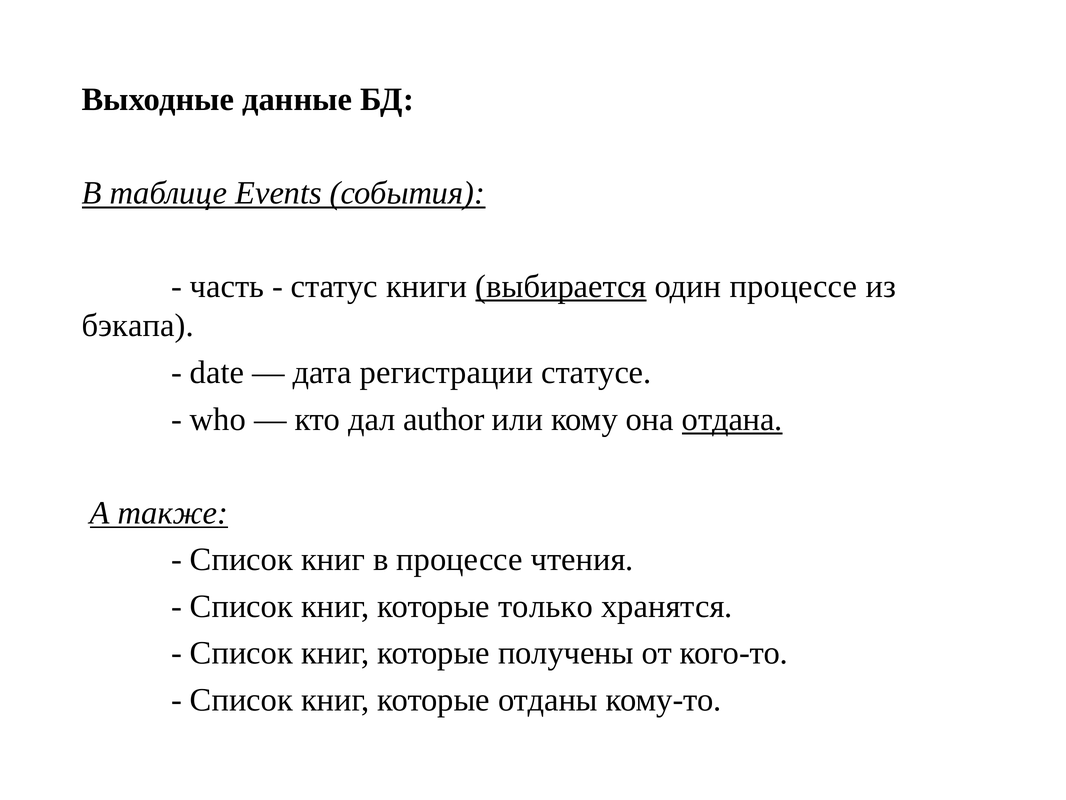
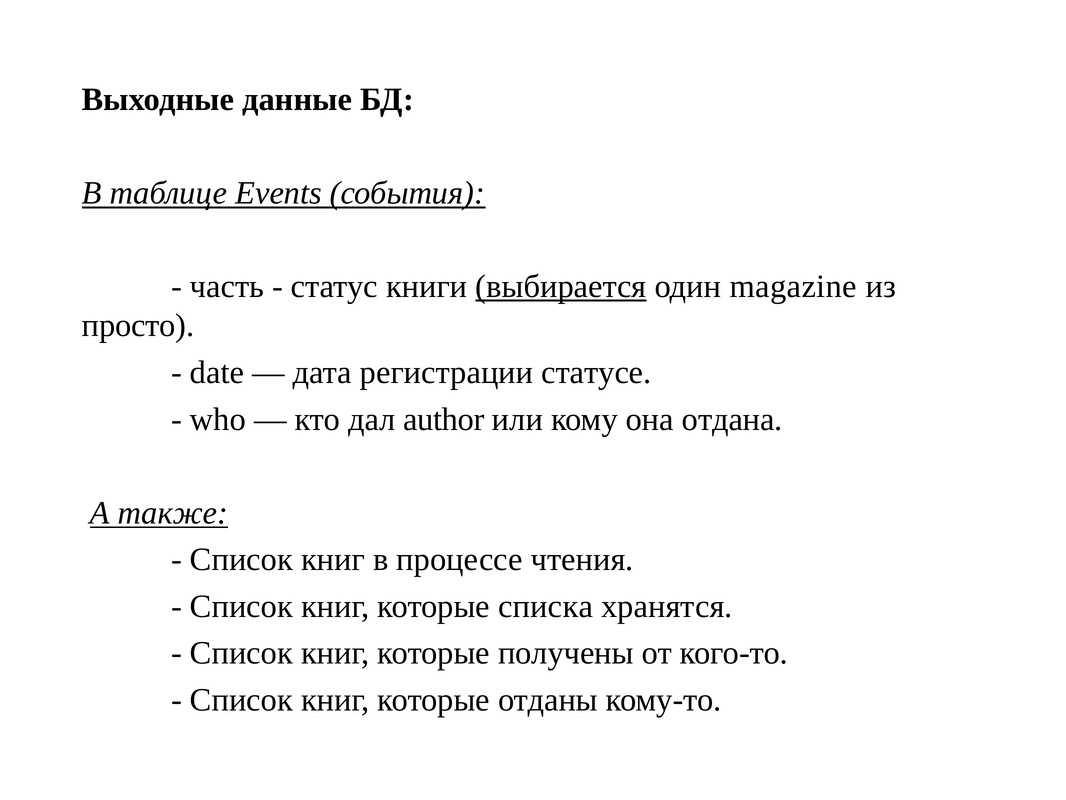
один процессе: процессе -> magazine (793, 286)
бэкапа: бэкапа -> просто (138, 326)
отдана underline: present -> none (732, 419)
только: только -> списка (546, 606)
